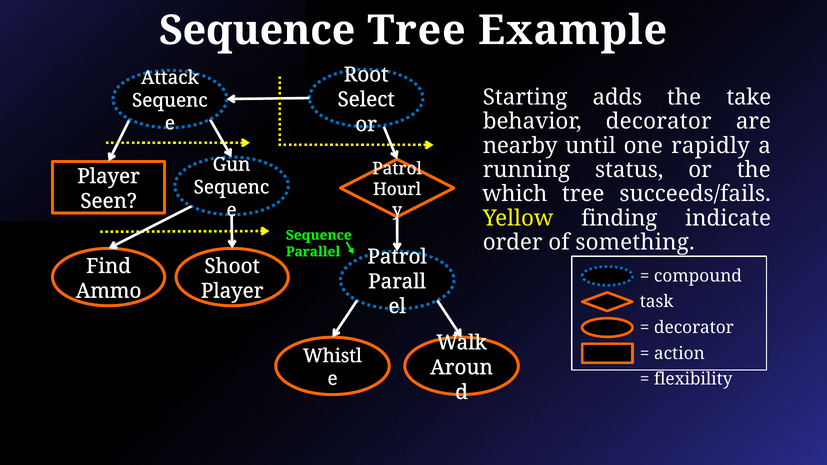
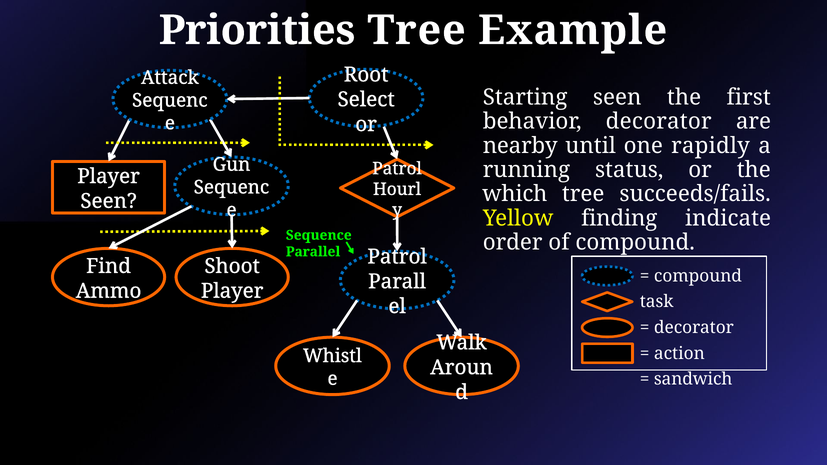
Sequence: Sequence -> Priorities (257, 30)
Starting adds: adds -> seen (617, 97)
take: take -> first (749, 97)
of something: something -> compound (635, 242)
flexibility: flexibility -> sandwich (693, 379)
